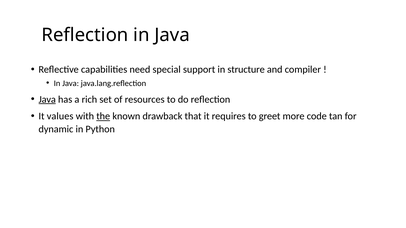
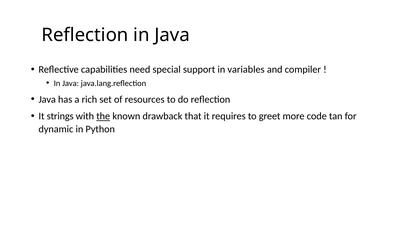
structure: structure -> variables (246, 70)
Java underline: present -> none (47, 99)
values: values -> strings (60, 117)
